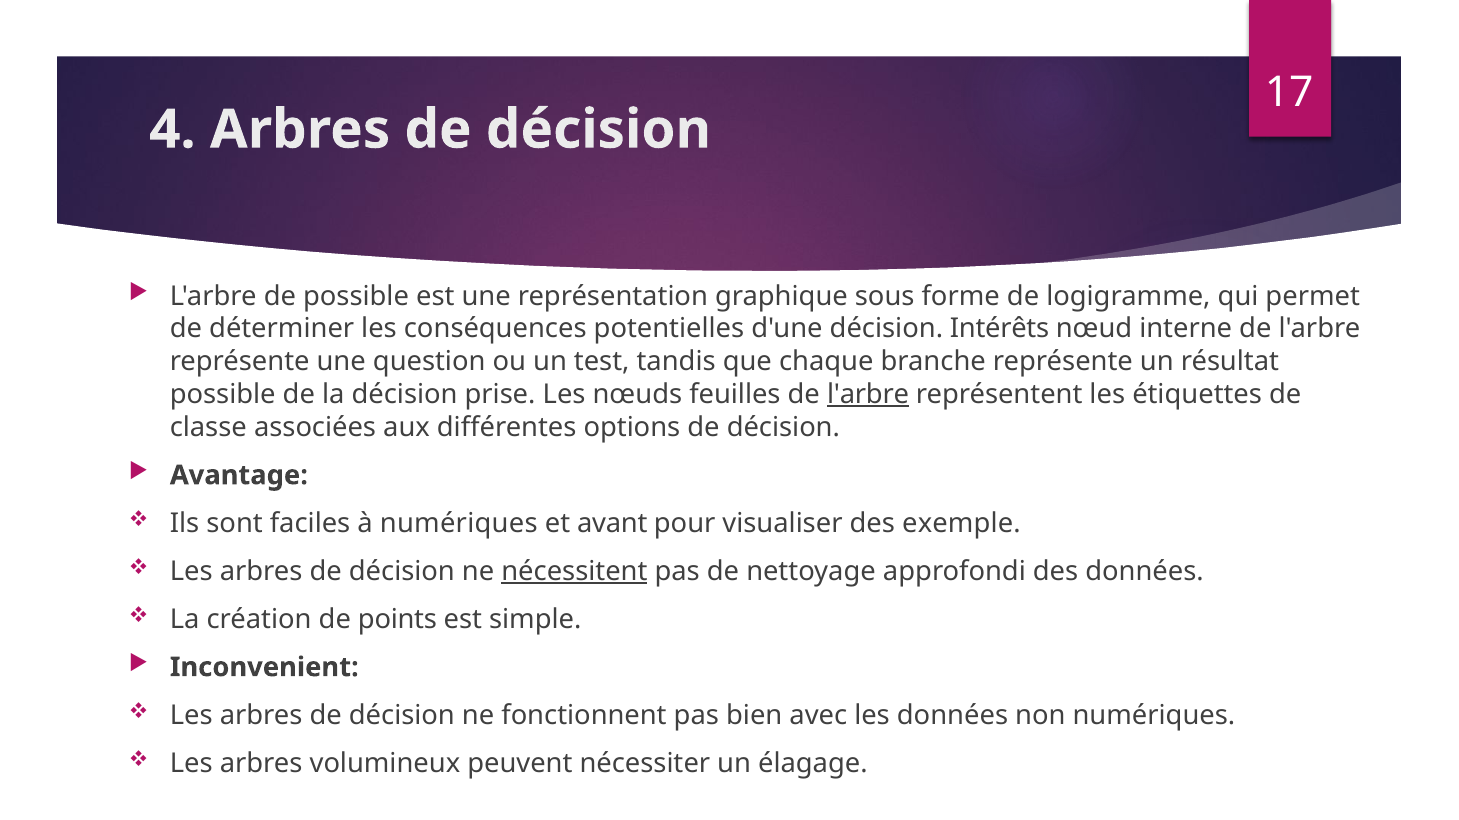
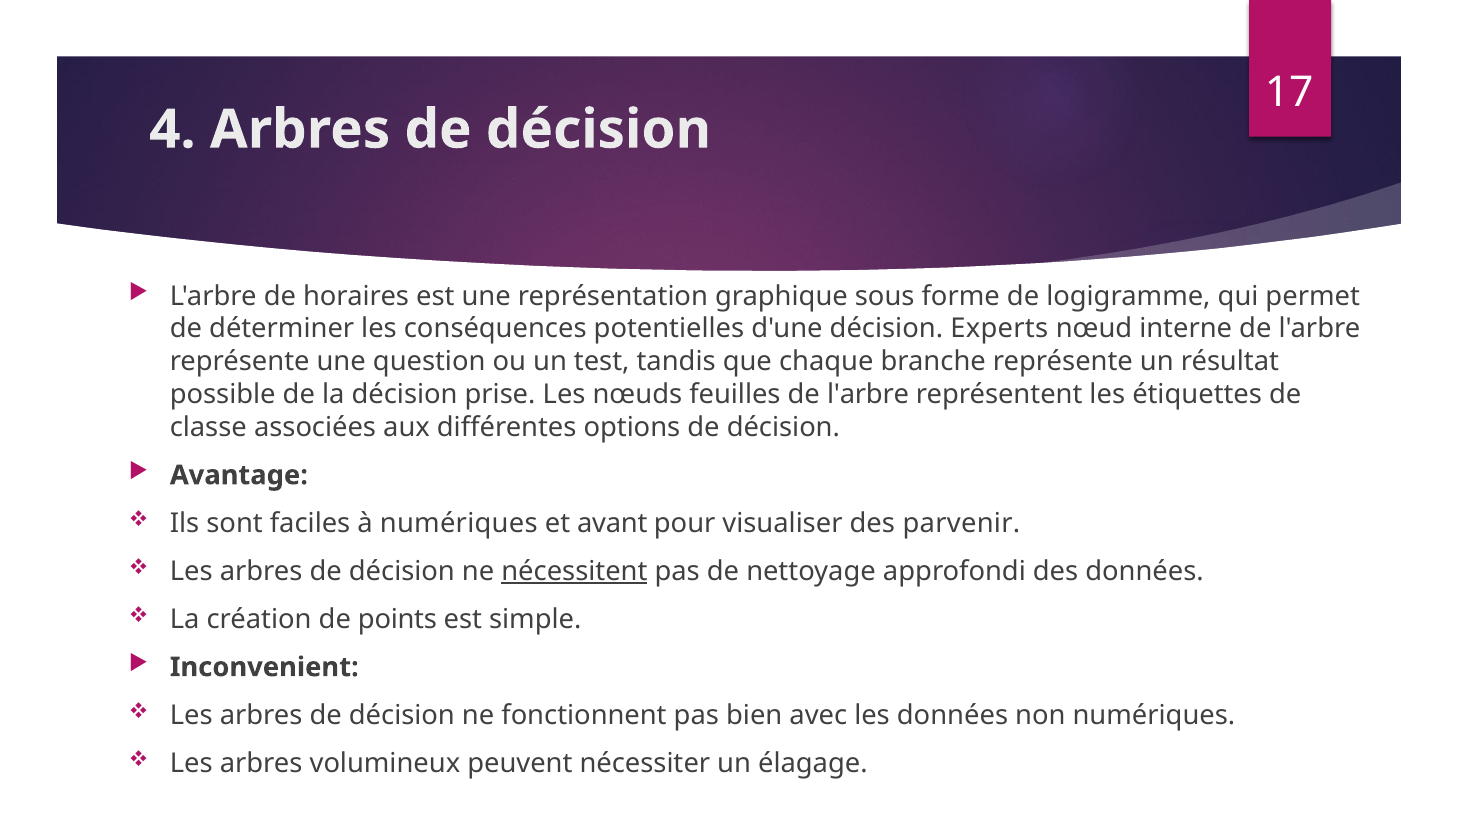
de possible: possible -> horaires (356, 296)
Intérêts: Intérêts -> Experts (999, 329)
l'arbre underline: present -> none (868, 395)
exemple: exemple -> parvenir (961, 524)
